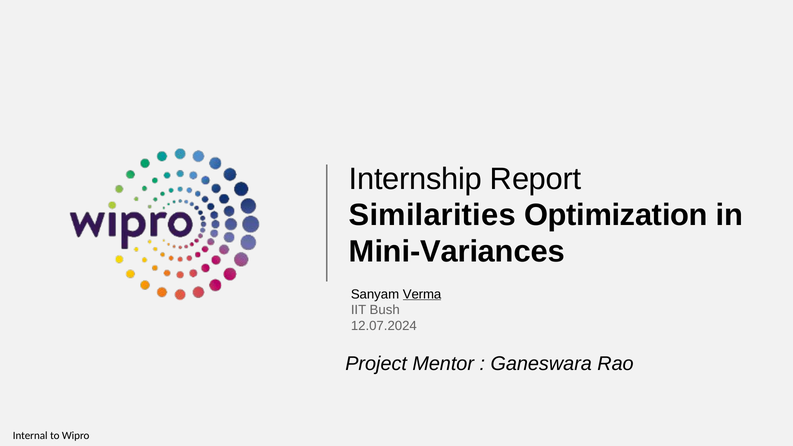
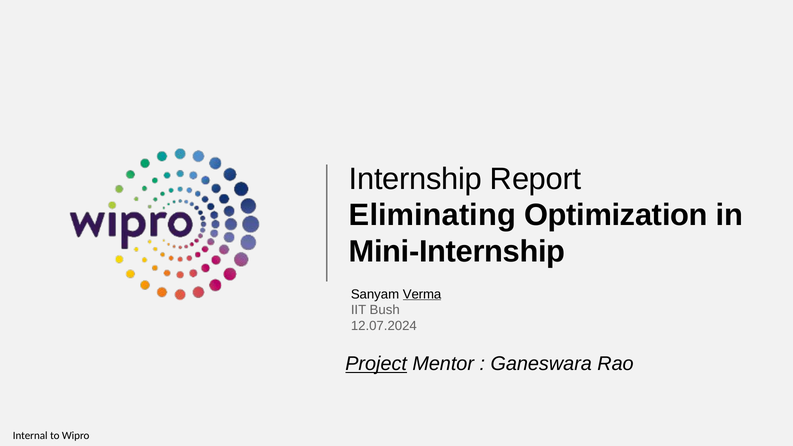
Similarities: Similarities -> Eliminating (432, 215)
Mini-Variances: Mini-Variances -> Mini-Internship (457, 252)
Project underline: none -> present (376, 364)
